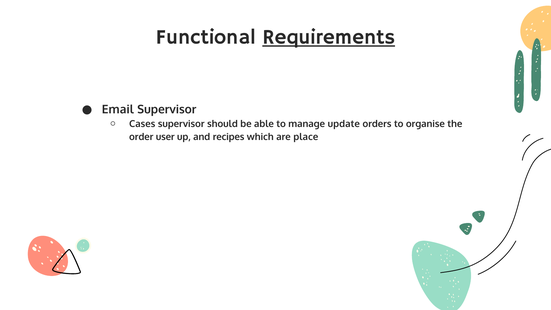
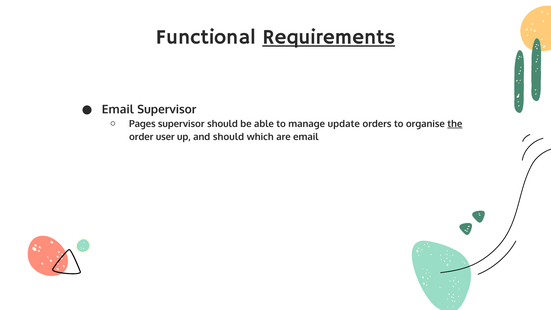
Cases: Cases -> Pages (142, 124)
the underline: none -> present (455, 124)
and recipes: recipes -> should (228, 137)
are place: place -> email (306, 137)
